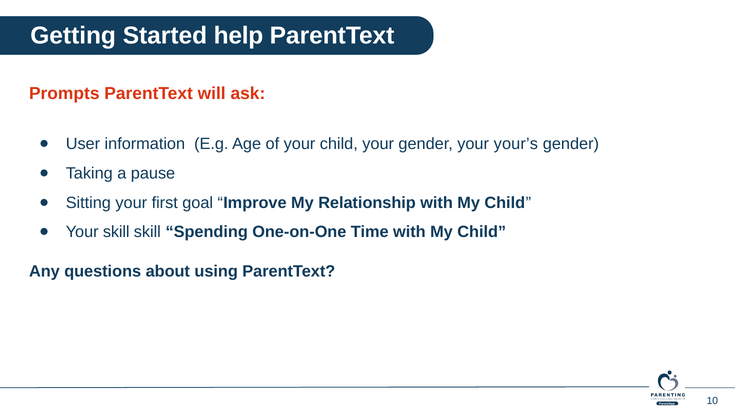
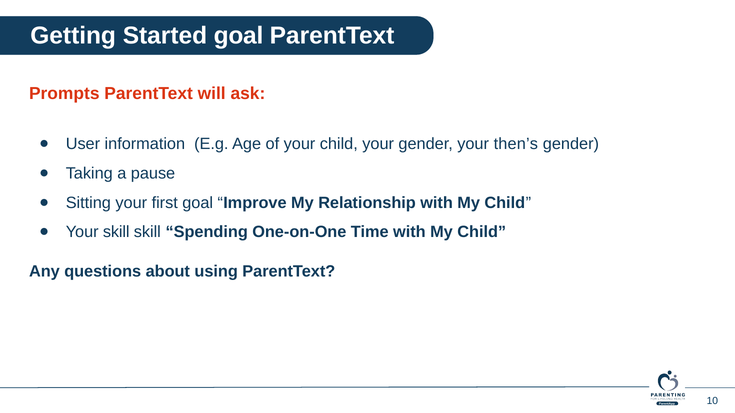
Started help: help -> goal (238, 36)
your’s: your’s -> then’s (516, 144)
